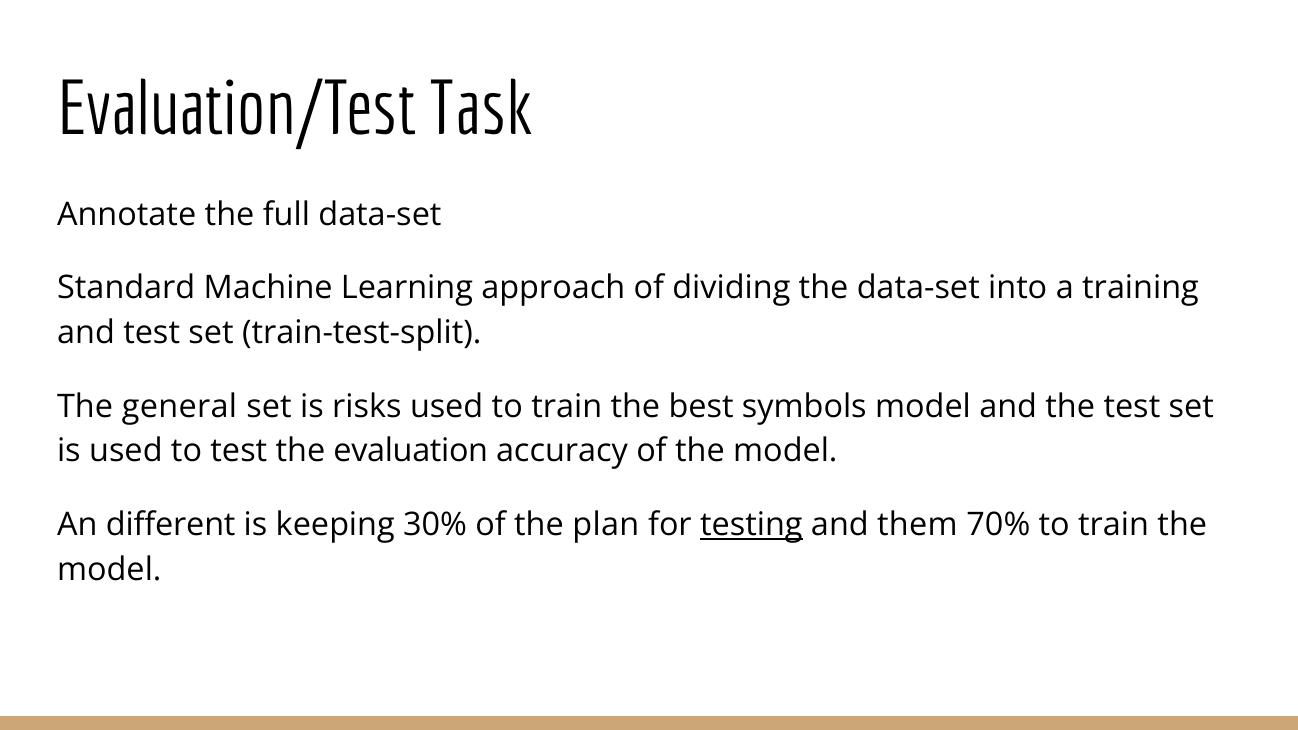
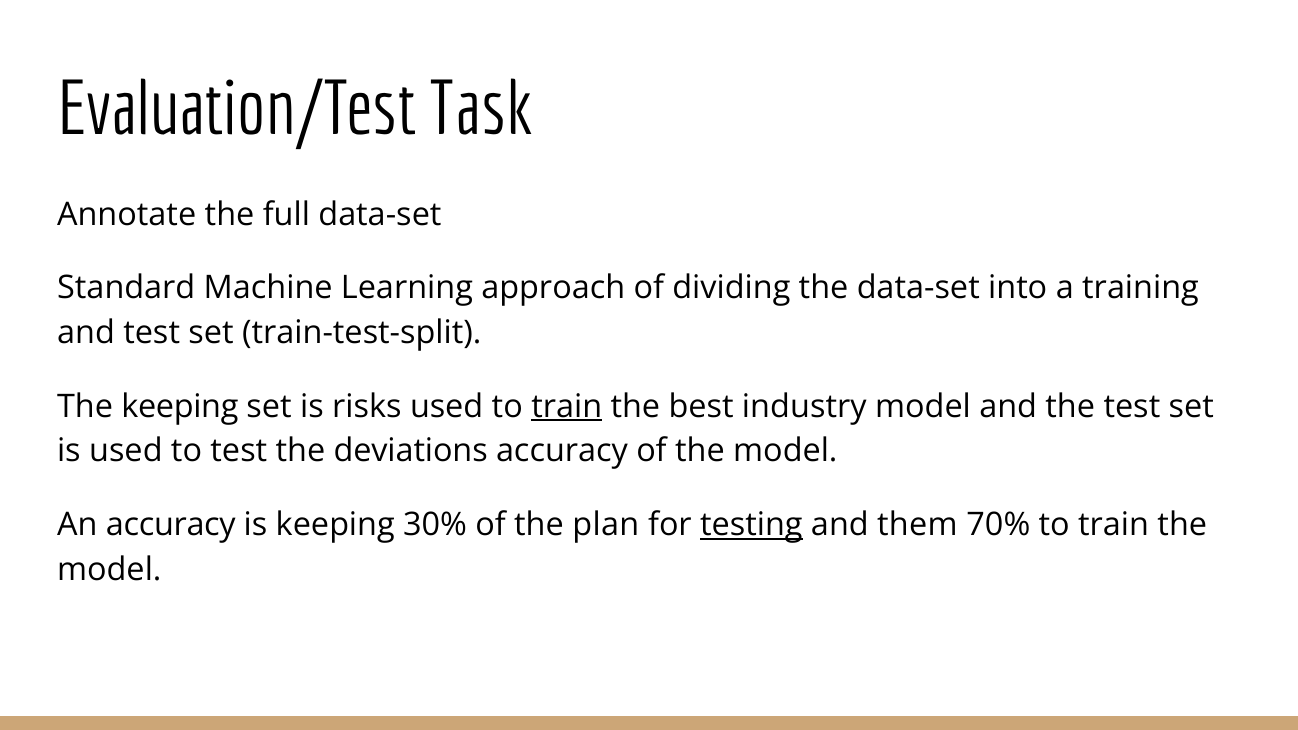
The general: general -> keeping (180, 406)
train underline: none -> present (567, 406)
symbols: symbols -> industry (804, 406)
evaluation: evaluation -> deviations (411, 451)
An different: different -> accuracy (171, 525)
